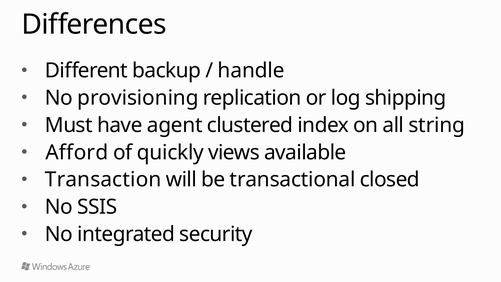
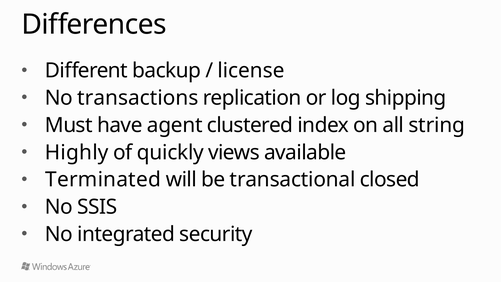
handle: handle -> license (251, 71)
provisioning: provisioning -> transactions (138, 98)
Afford: Afford -> Highly (77, 152)
Transaction: Transaction -> Terminated (103, 180)
